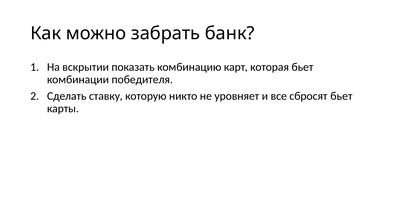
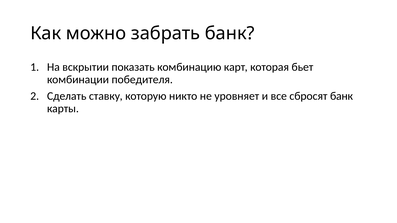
сбросят бьет: бьет -> банк (342, 96)
